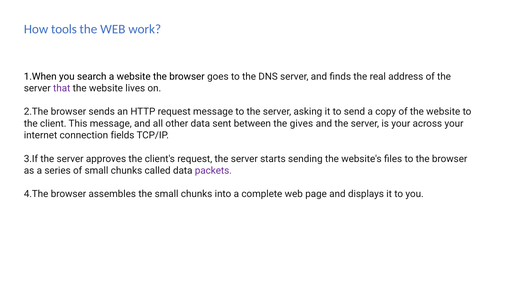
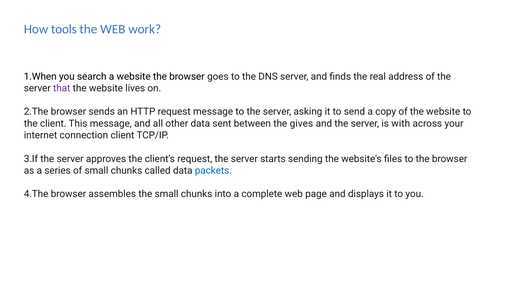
is your: your -> with (401, 124)
connection fields: fields -> client (122, 136)
packets colour: purple -> blue (213, 171)
